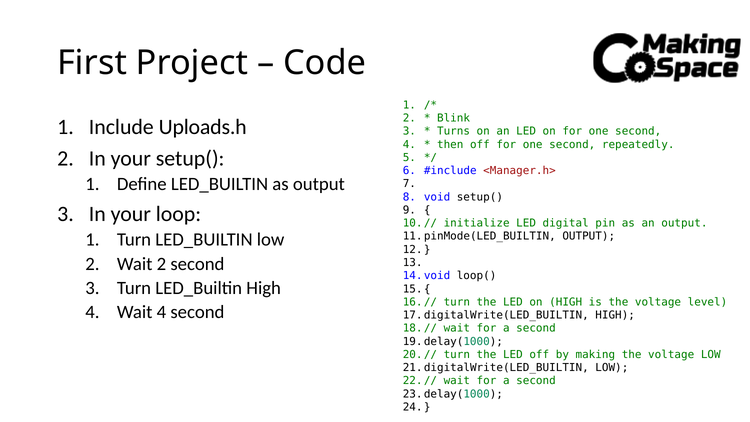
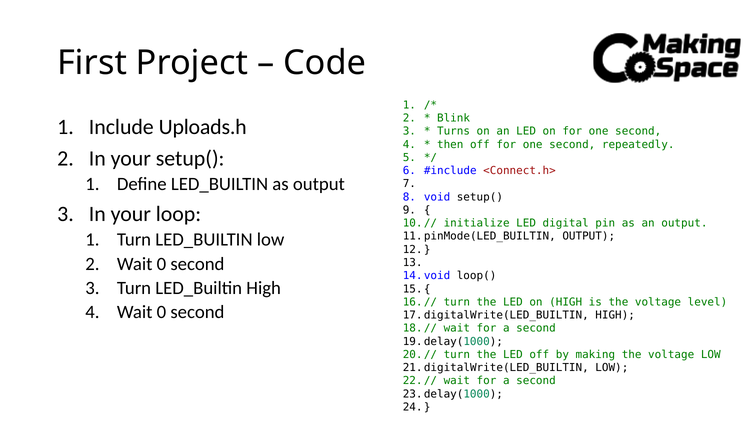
<Manager.h>: <Manager.h> -> <Connect.h> (519, 171)
2: 2 -> 0 (161, 264)
4: 4 -> 0 (161, 312)
